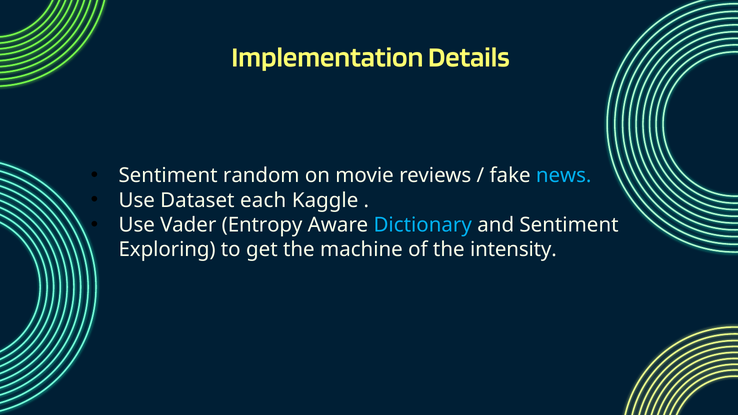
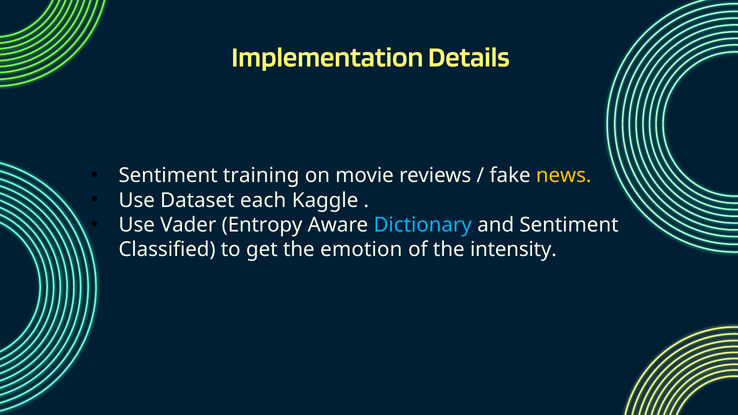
random: random -> training (261, 176)
news colour: light blue -> yellow (564, 176)
Exploring: Exploring -> Classified (167, 250)
machine: machine -> emotion (361, 250)
